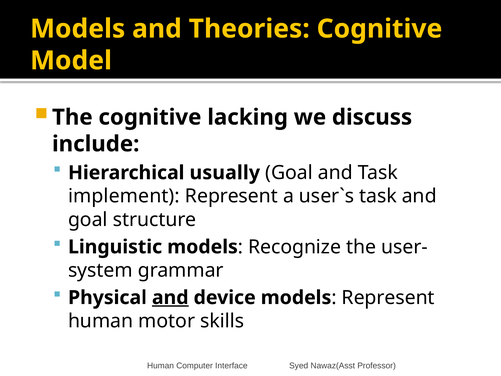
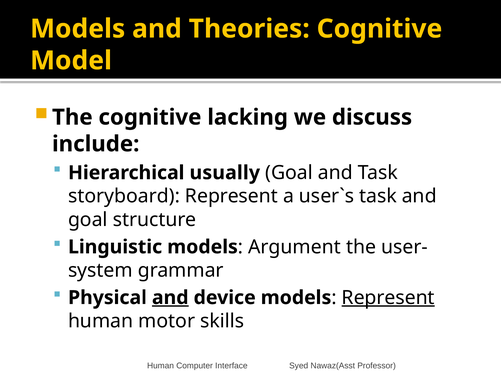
implement: implement -> storyboard (124, 196)
Recognize: Recognize -> Argument (295, 247)
Represent underline: none -> present (388, 297)
